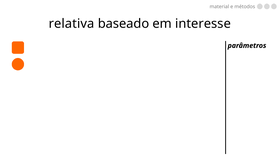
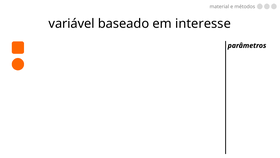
relativa: relativa -> variável (72, 24)
